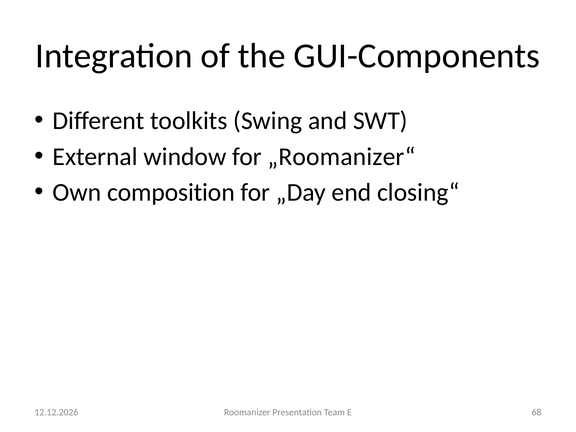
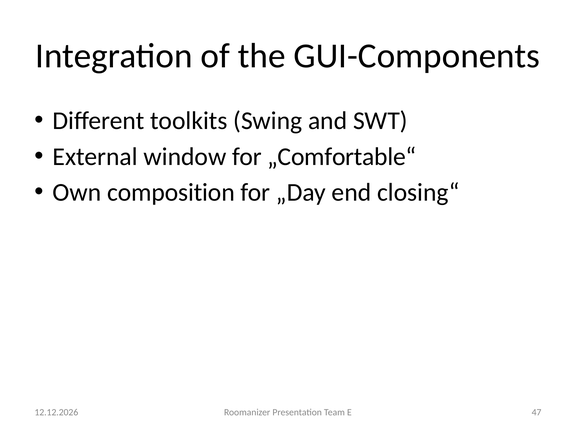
„Roomanizer“: „Roomanizer“ -> „Comfortable“ (342, 157)
68: 68 -> 47 (537, 412)
